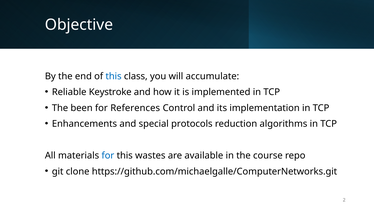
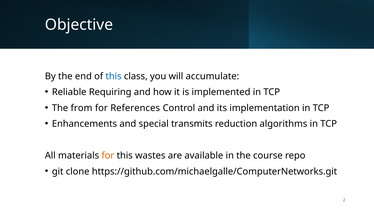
Keystroke: Keystroke -> Requiring (110, 92)
been: been -> from (82, 108)
protocols: protocols -> transmits (192, 124)
for colour: blue -> orange (108, 156)
